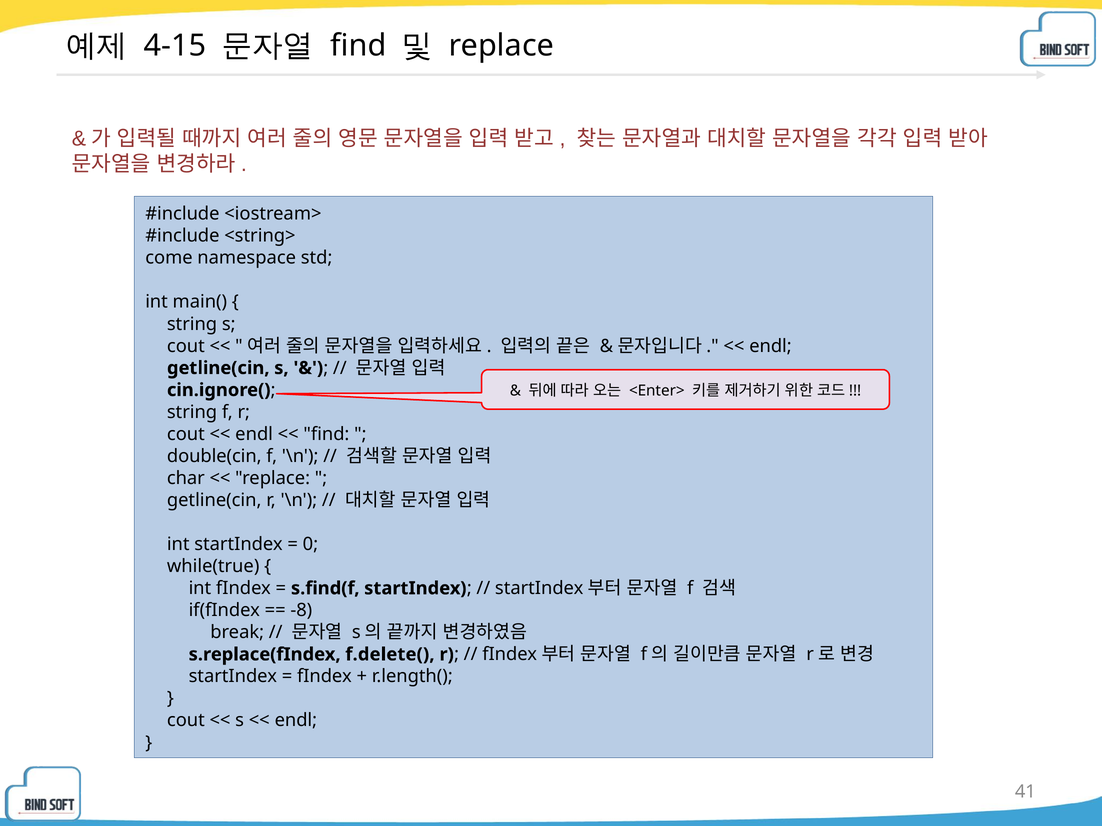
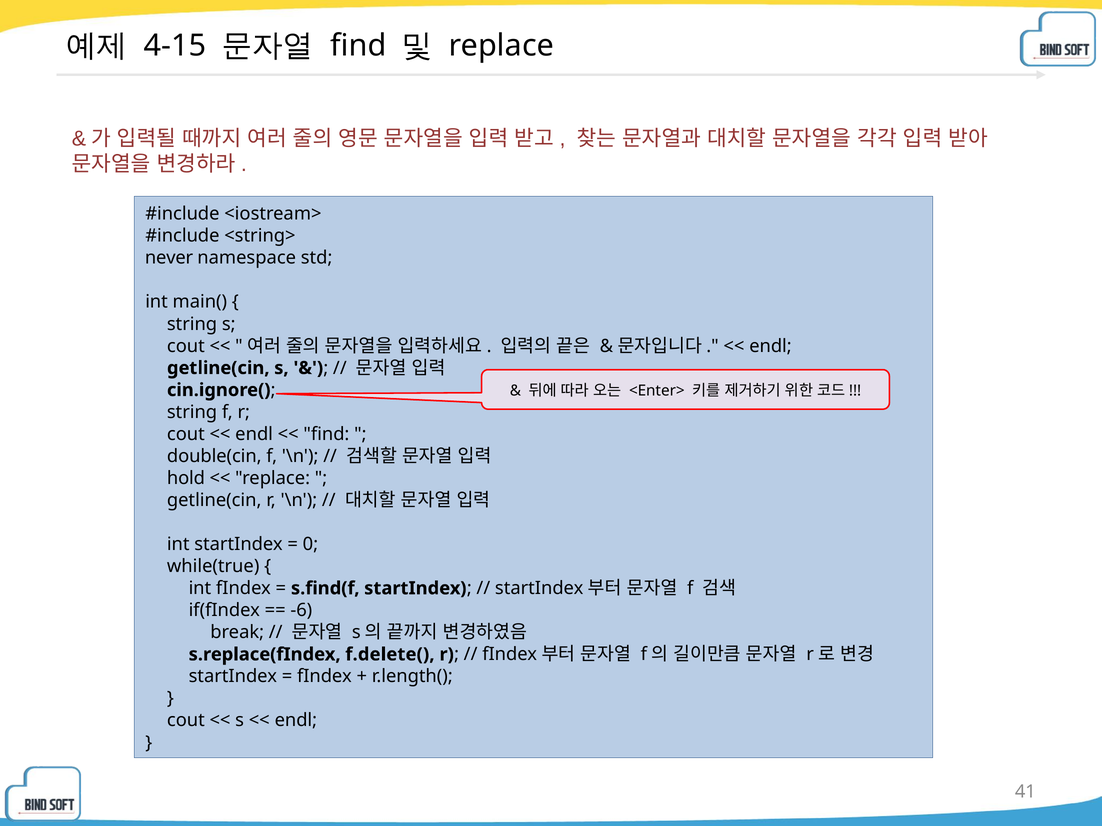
come: come -> never (169, 258)
char: char -> hold (186, 478)
-8: -8 -> -6 (301, 611)
